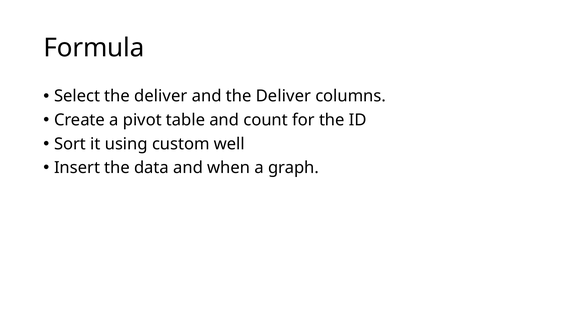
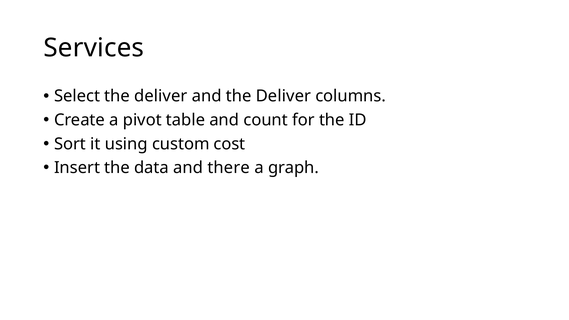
Formula: Formula -> Services (94, 48)
well: well -> cost (229, 144)
when: when -> there (229, 168)
